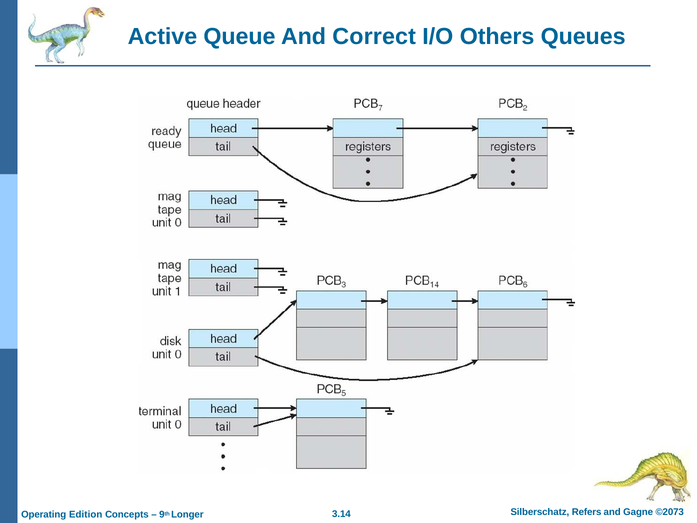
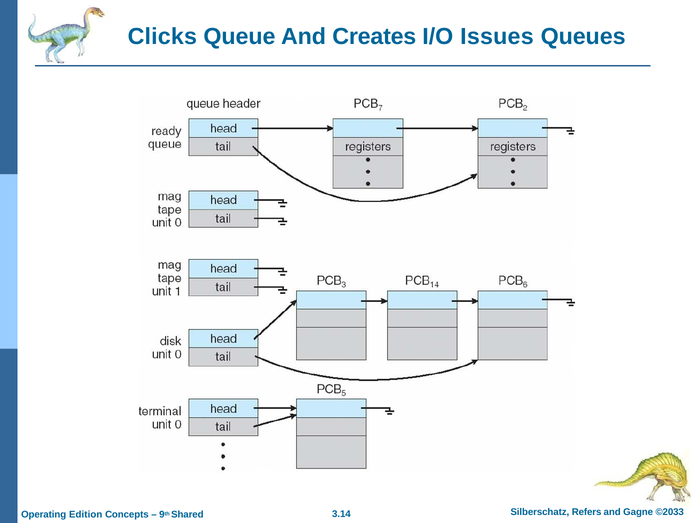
Active: Active -> Clicks (162, 36)
Correct: Correct -> Creates (374, 36)
Others: Others -> Issues (497, 36)
©2073: ©2073 -> ©2033 (670, 512)
Longer: Longer -> Shared (187, 514)
